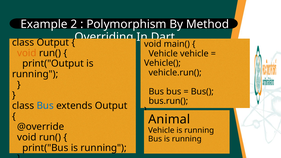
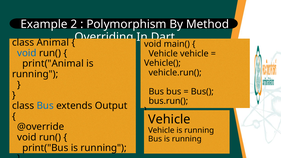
class Output: Output -> Animal (53, 43)
void colour: orange -> blue (27, 53)
print("Output: print("Output -> print("Animal (53, 64)
Animal: Animal -> Vehicle (169, 119)
